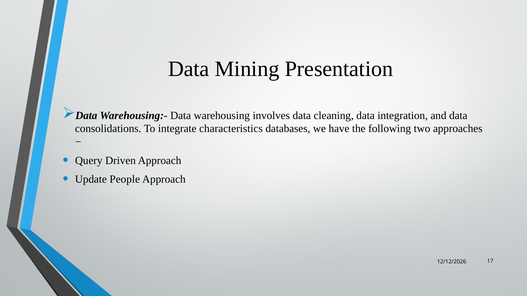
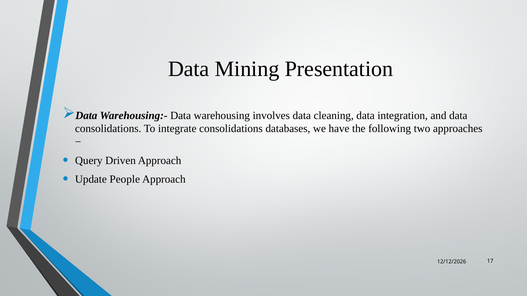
integrate characteristics: characteristics -> consolidations (231, 129)
